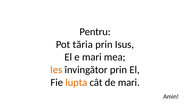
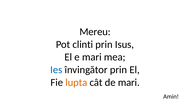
Pentru: Pentru -> Mereu (95, 32)
tăria: tăria -> clinti (83, 44)
Ies colour: orange -> blue (56, 70)
